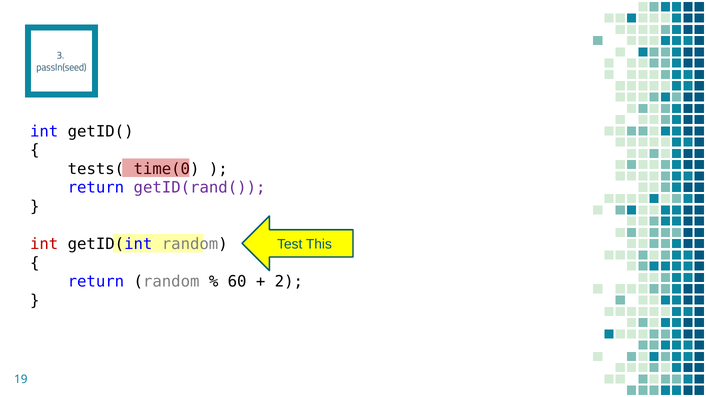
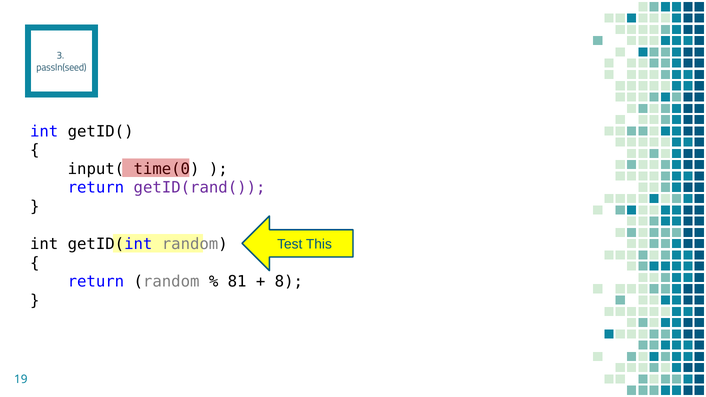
tests(: tests( -> input( (96, 169)
int colour: red -> black (44, 244)
60: 60 -> 81 (237, 282)
2: 2 -> 8 (289, 282)
